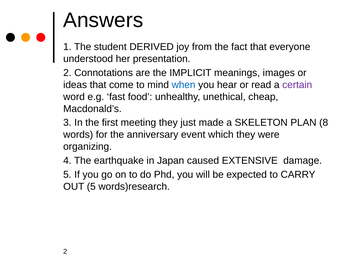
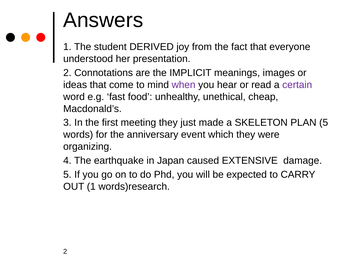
when colour: blue -> purple (184, 85)
PLAN 8: 8 -> 5 (324, 122)
OUT 5: 5 -> 1 (91, 186)
